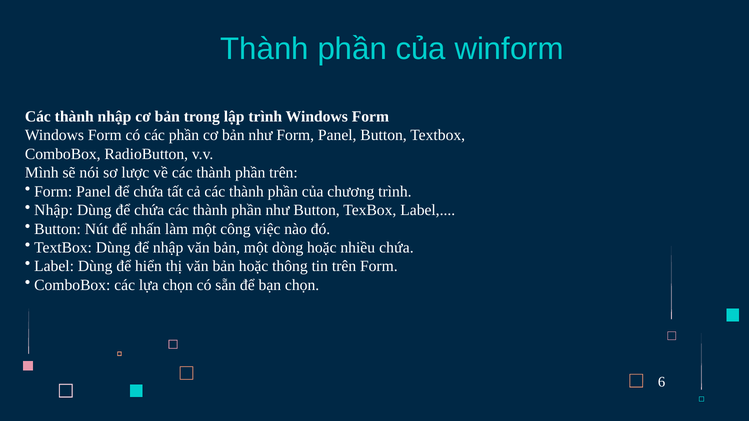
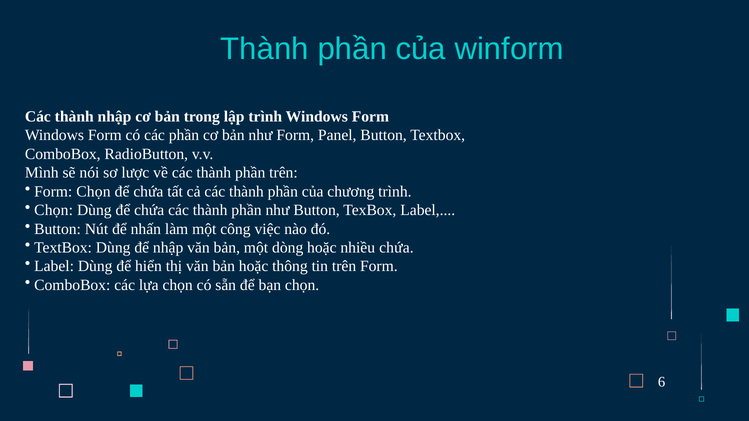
Panel: Panel -> Chọn (93, 192)
Nhập: Nhập -> Chọn (54, 210)
